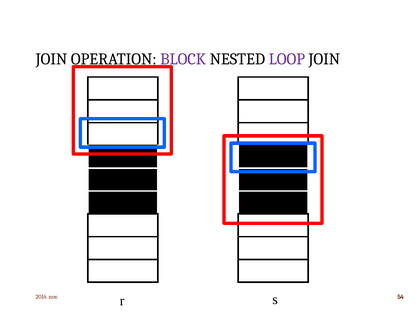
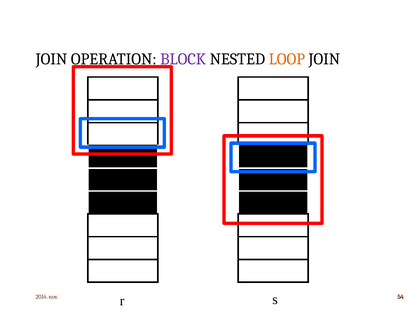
LOOP colour: purple -> orange (287, 59)
